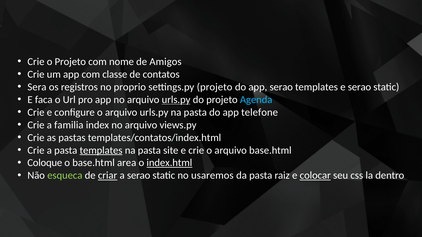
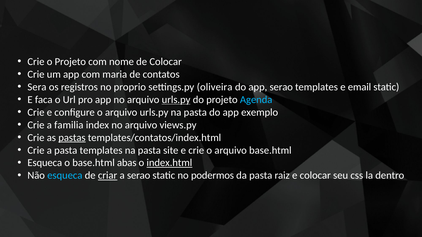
de Amigos: Amigos -> Colocar (166, 62)
classe: classe -> maria (115, 74)
settings.py projeto: projeto -> oliveira (215, 87)
e serao: serao -> email (360, 87)
telefone: telefone -> exemplo (260, 112)
pastas underline: none -> present (72, 138)
templates underline: present -> none (101, 150)
Coloque: Coloque -> Esqueca (45, 163)
area: area -> abas (127, 163)
esqueca colour: light green -> light blue (65, 176)
usaremos: usaremos -> podermos (212, 176)
colocar underline: present -> none (315, 176)
